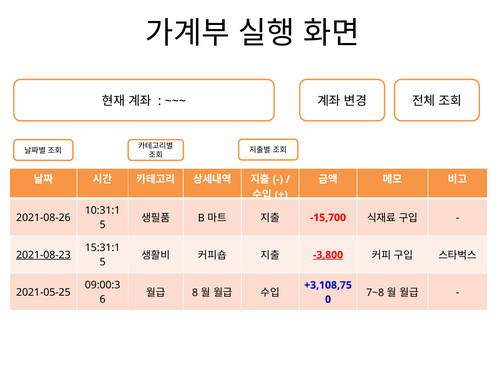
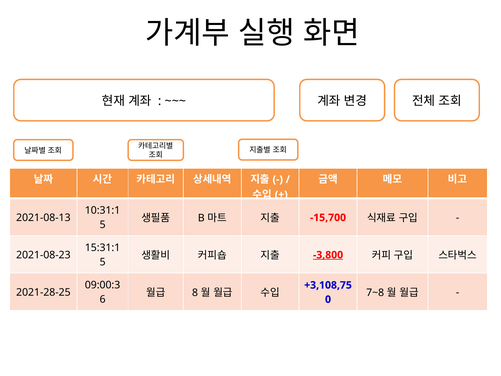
2021-08-26: 2021-08-26 -> 2021-08-13 (43, 217)
2021-08-23 underline: present -> none (43, 255)
2021-05-25: 2021-05-25 -> 2021-28-25 (43, 292)
